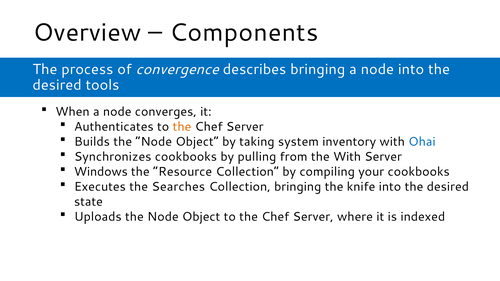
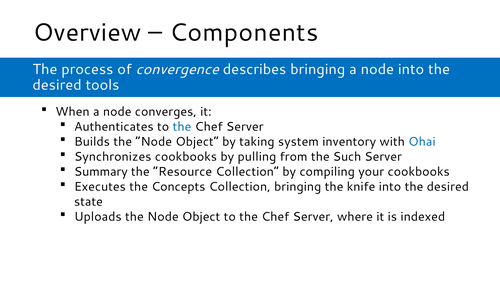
the colour: orange -> blue (182, 127)
the With: With -> Such (347, 157)
Windows: Windows -> Summary (101, 172)
Searches: Searches -> Concepts (178, 187)
